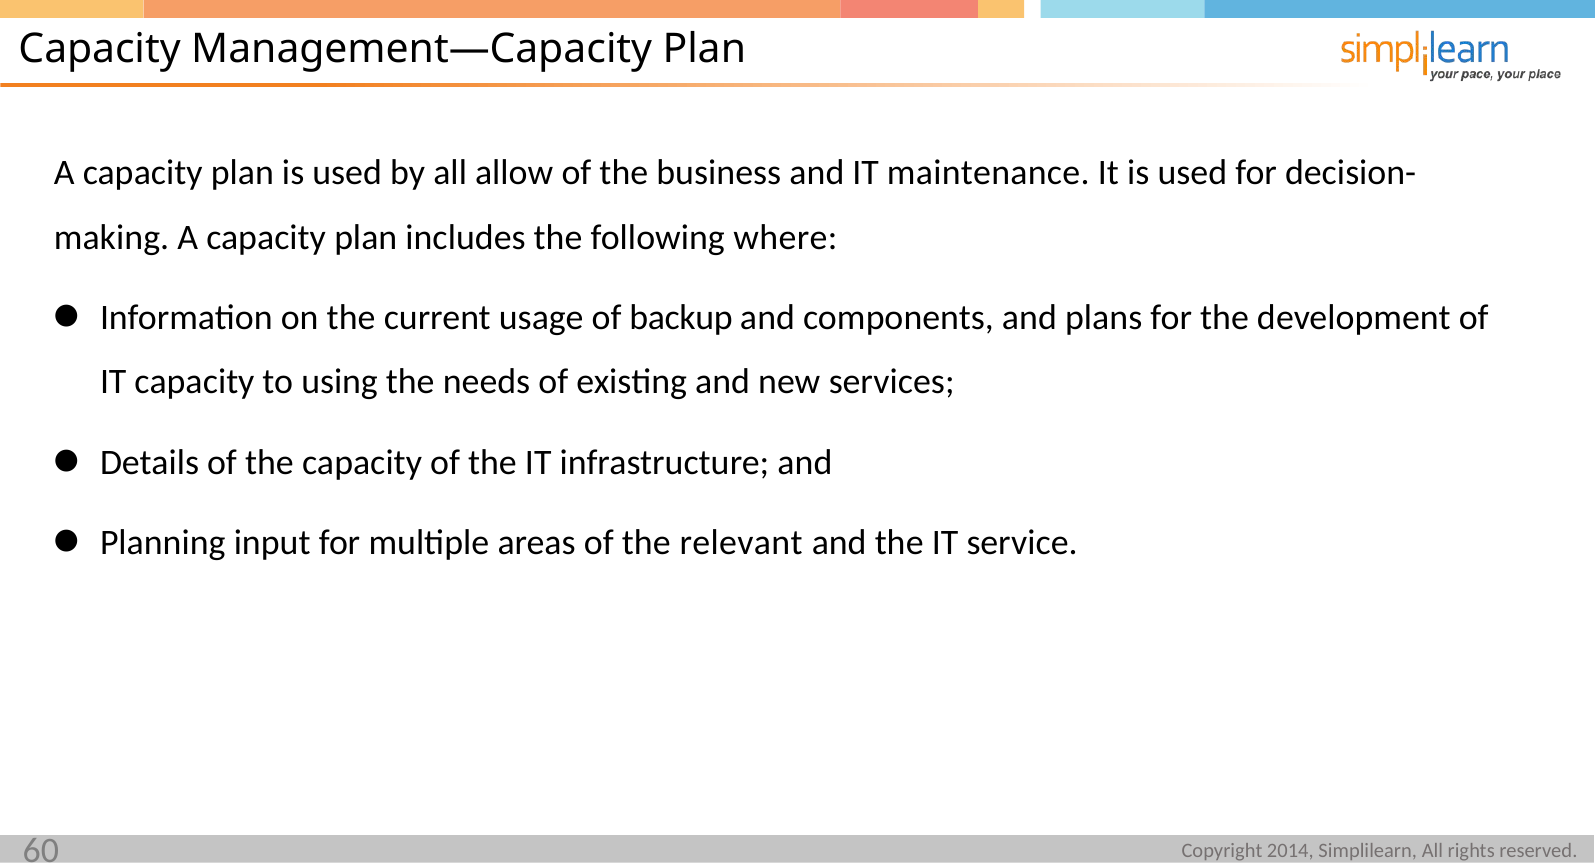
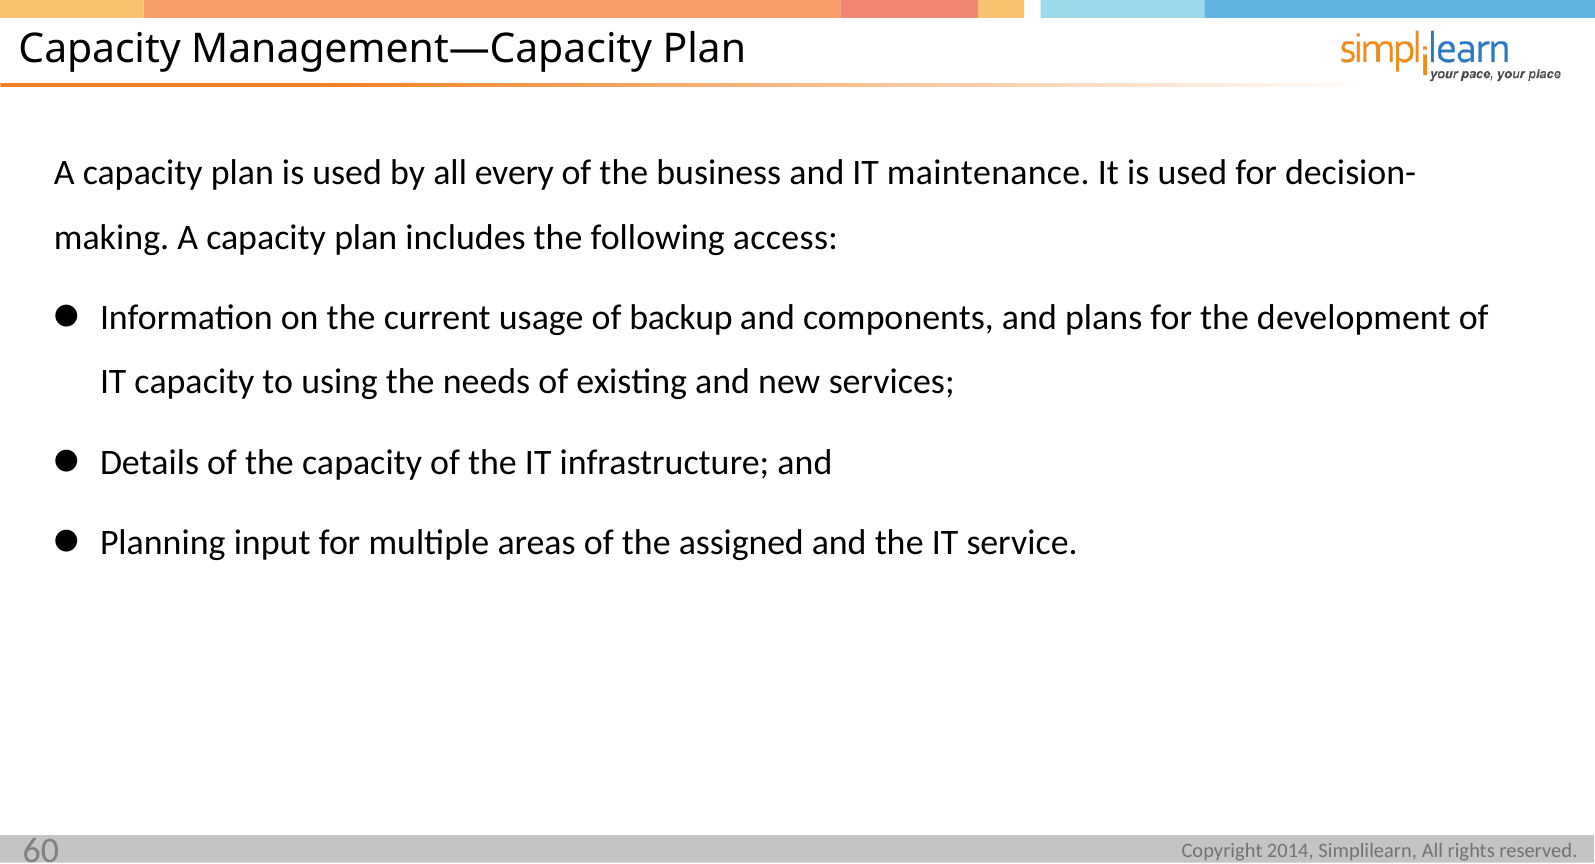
allow: allow -> every (514, 173)
where: where -> access (785, 237)
relevant: relevant -> assigned (741, 544)
